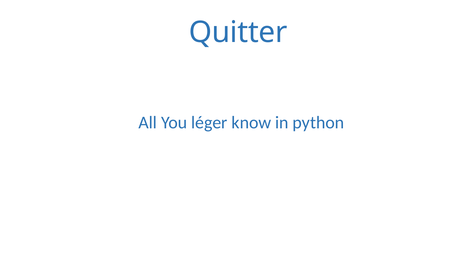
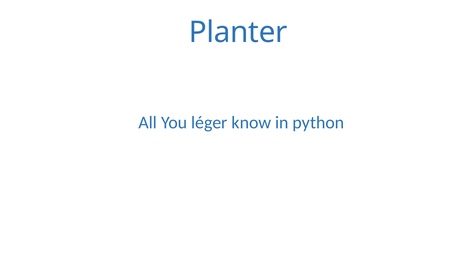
Quitter: Quitter -> Planter (238, 32)
